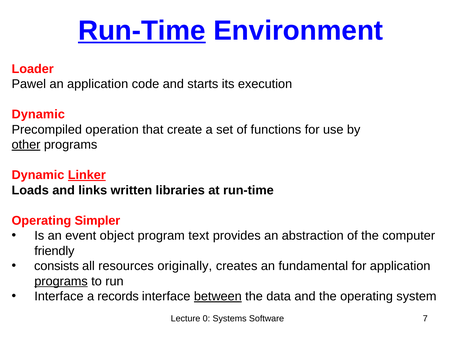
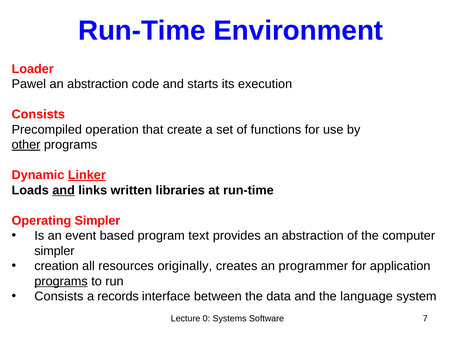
Run-Time underline: present -> none (142, 31)
application: application -> abstraction (98, 84)
Dynamic: Dynamic -> Consists (38, 115)
and underline: none -> present (64, 190)
object: object -> based (117, 236)
friendly: friendly -> simpler (54, 251)
consists: consists -> creation (57, 266)
fundamental: fundamental -> programmer (313, 266)
Interface: Interface -> Consists (59, 297)
between underline: present -> none (218, 297)
the operating: operating -> language (367, 297)
